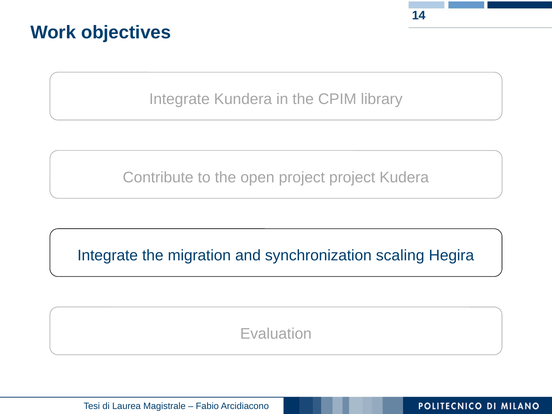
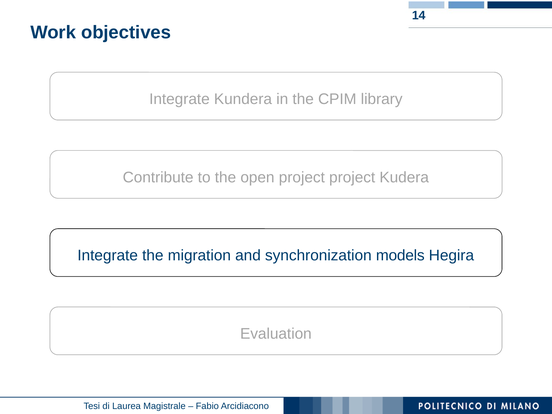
scaling: scaling -> models (400, 256)
